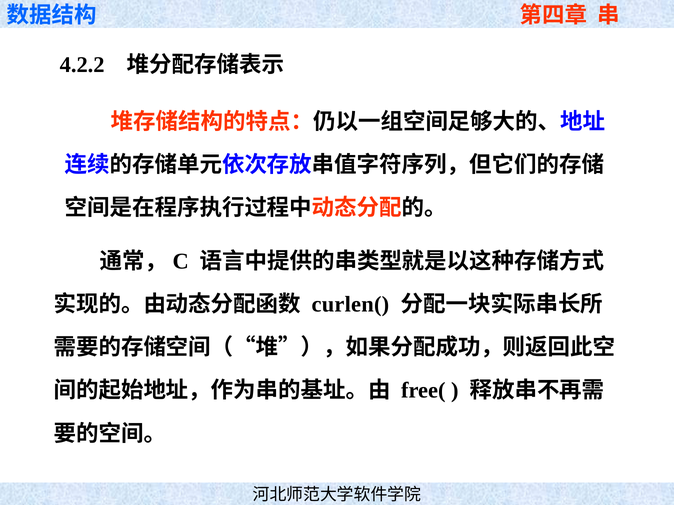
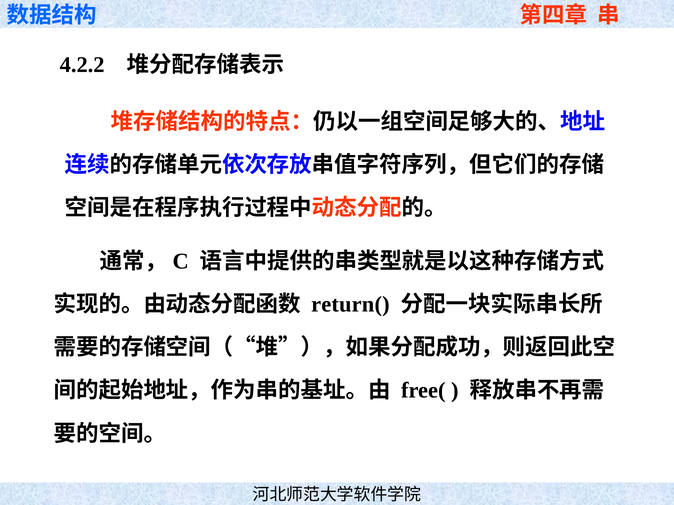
curlen(: curlen( -> return( (350, 305)
